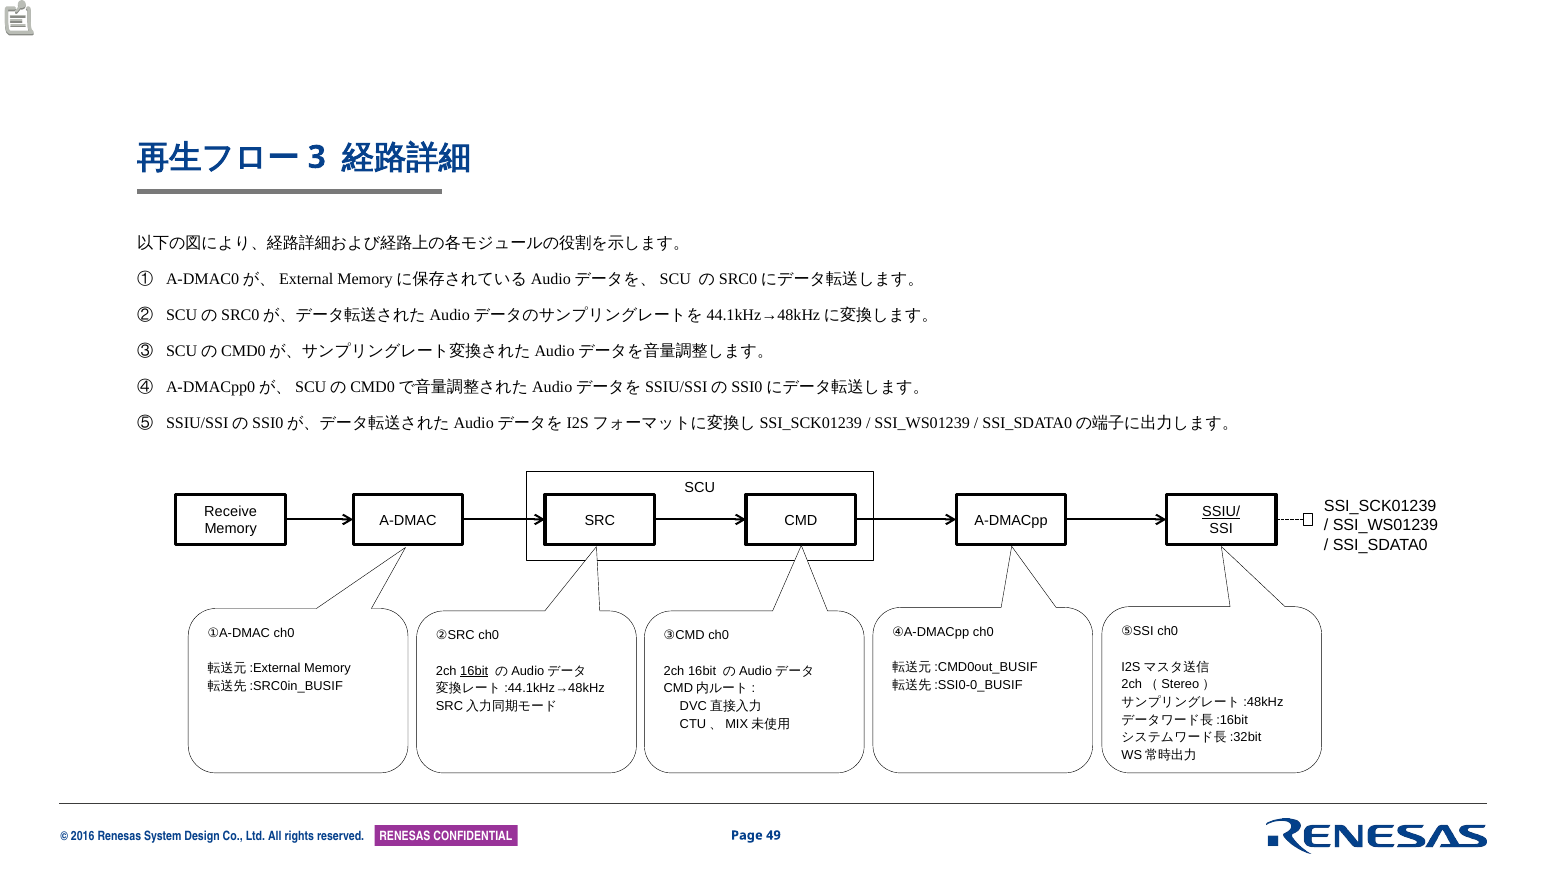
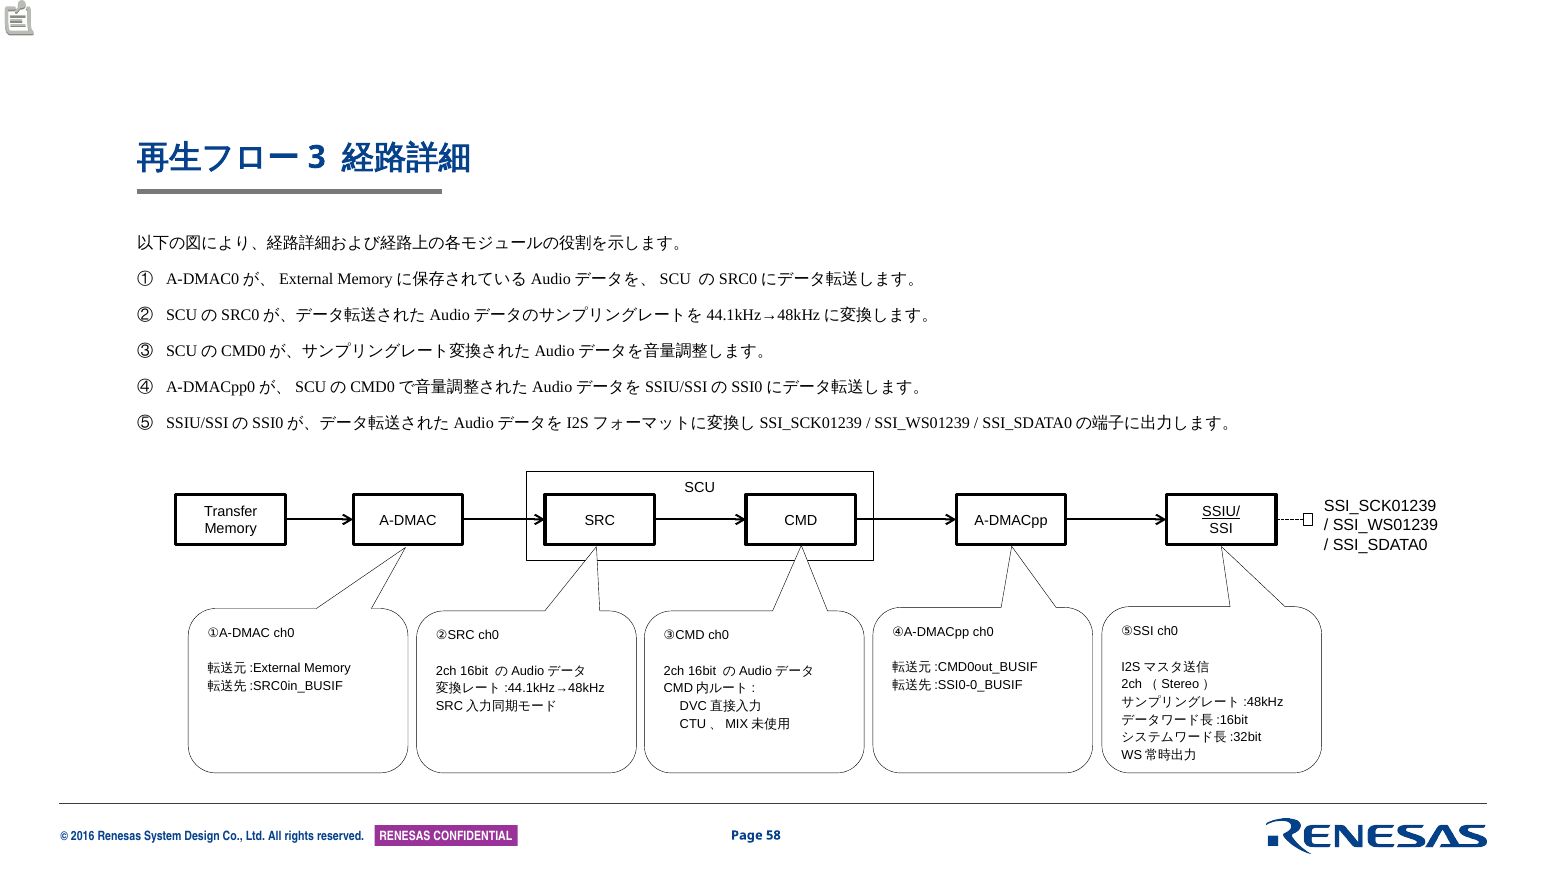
Receive: Receive -> Transfer (231, 512)
16bit underline: present -> none (474, 671)
49: 49 -> 58 (773, 836)
